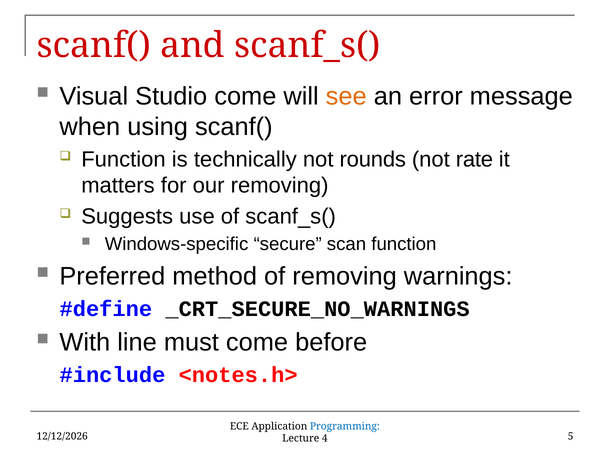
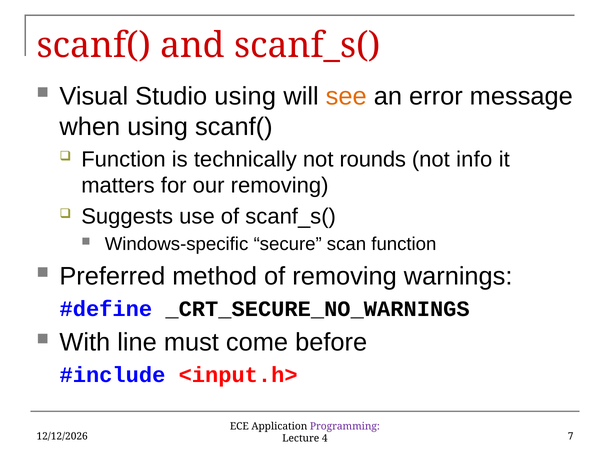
Studio come: come -> using (245, 96)
rate: rate -> info (474, 159)
<notes.h>: <notes.h> -> <input.h> (238, 376)
Programming colour: blue -> purple (345, 427)
5: 5 -> 7 (571, 437)
